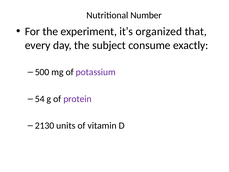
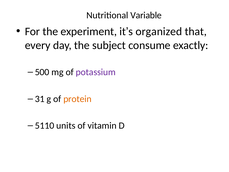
Number: Number -> Variable (146, 15)
54: 54 -> 31 (40, 99)
protein colour: purple -> orange (77, 99)
2130: 2130 -> 5110 (45, 125)
